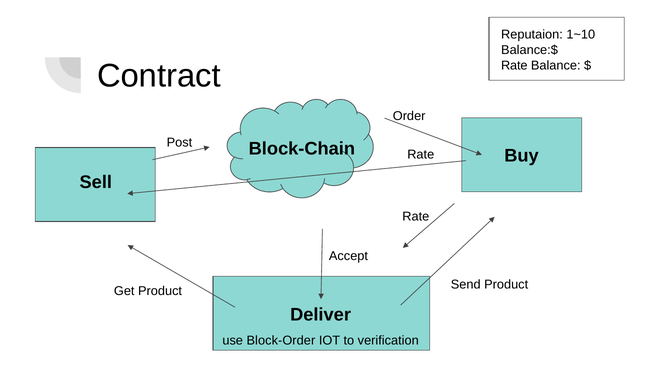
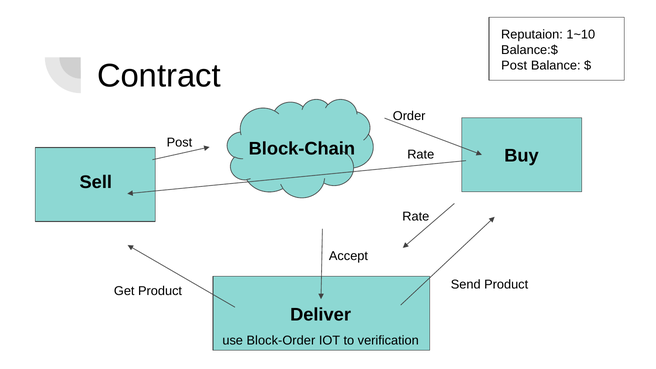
Rate: Rate -> Post (514, 65)
